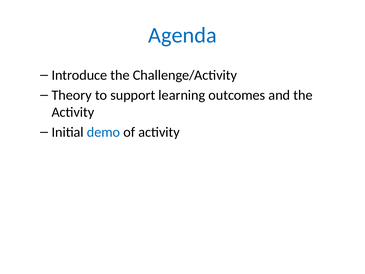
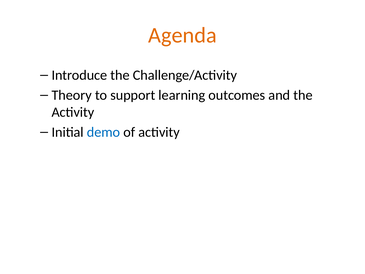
Agenda colour: blue -> orange (182, 35)
